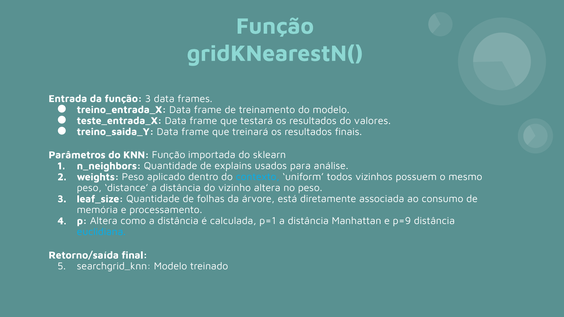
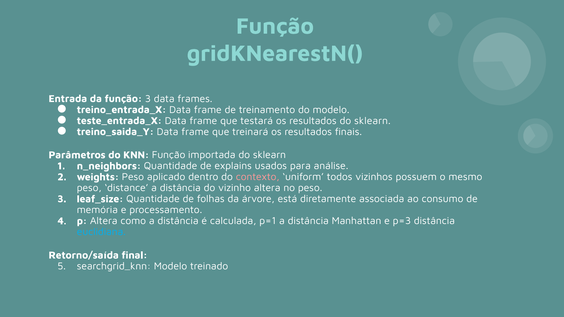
resultados do valores: valores -> sklearn (372, 121)
contexto colour: light blue -> pink (258, 177)
p=9: p=9 -> p=3 (402, 221)
